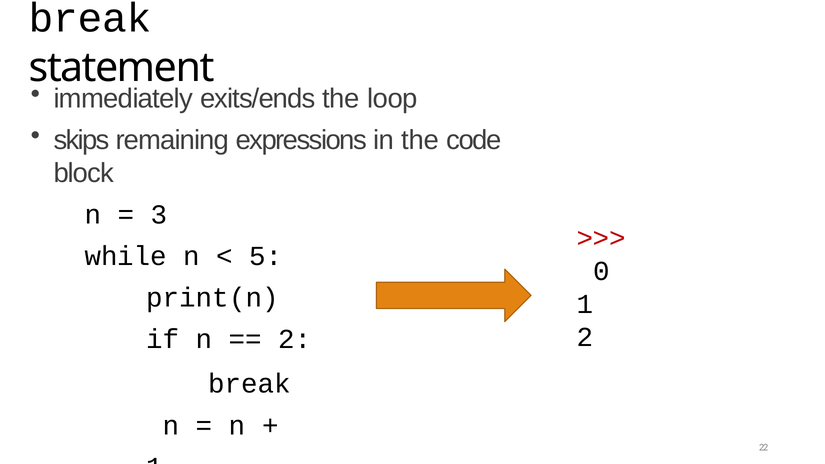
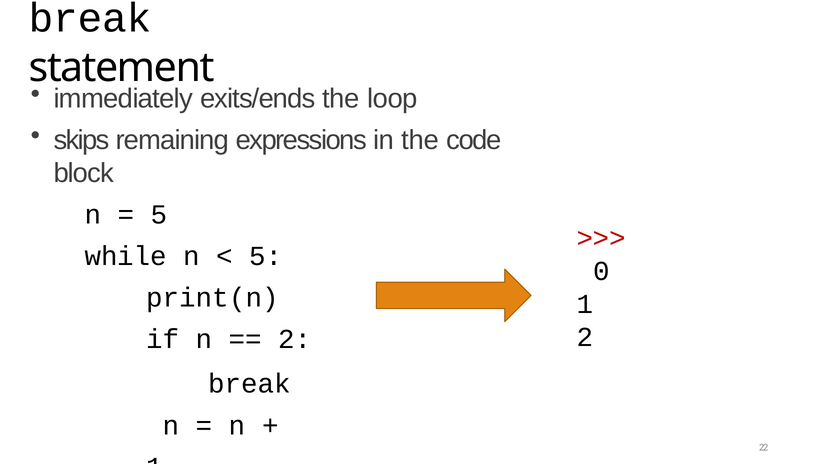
3: 3 -> 5 (159, 215)
